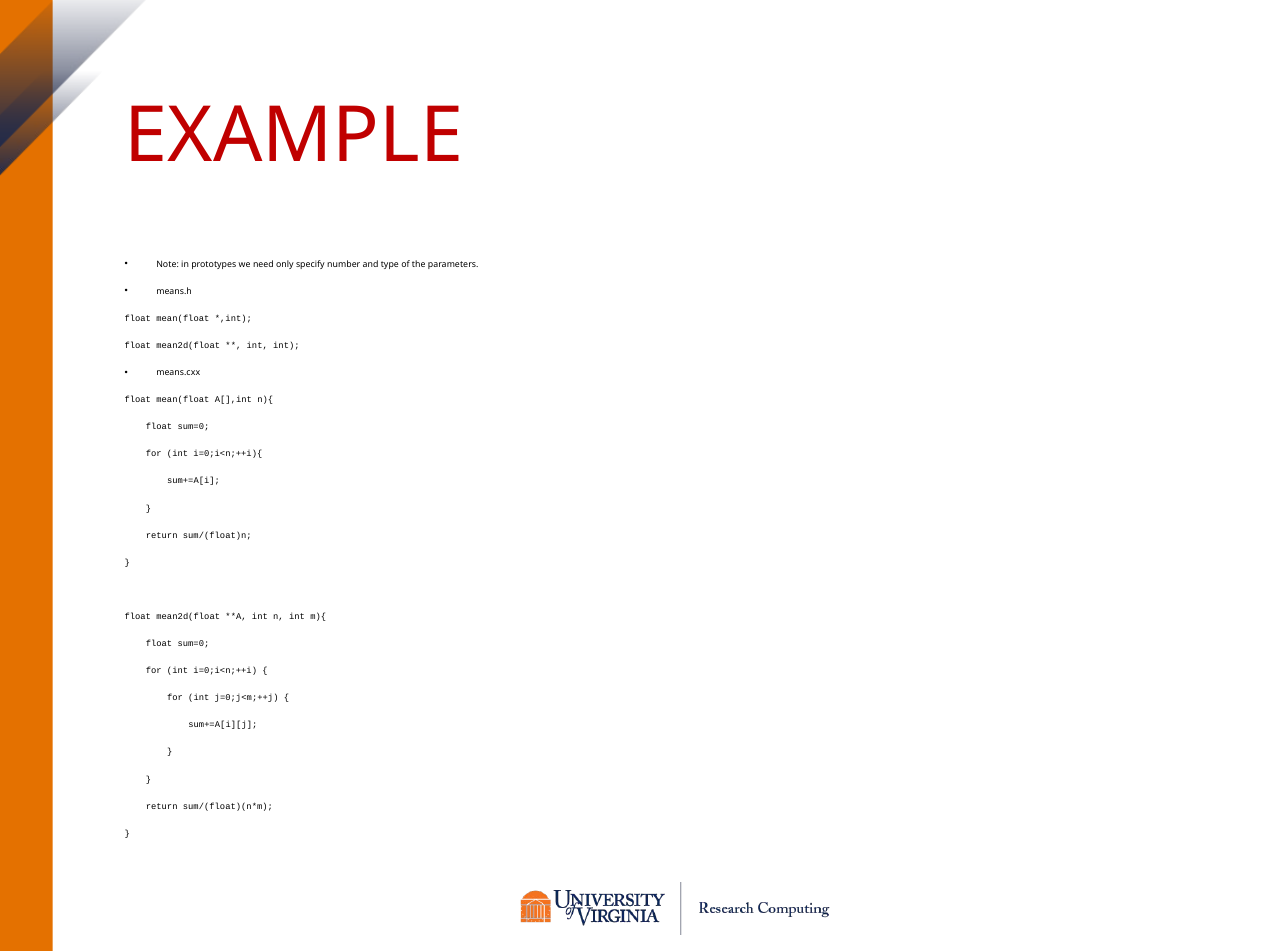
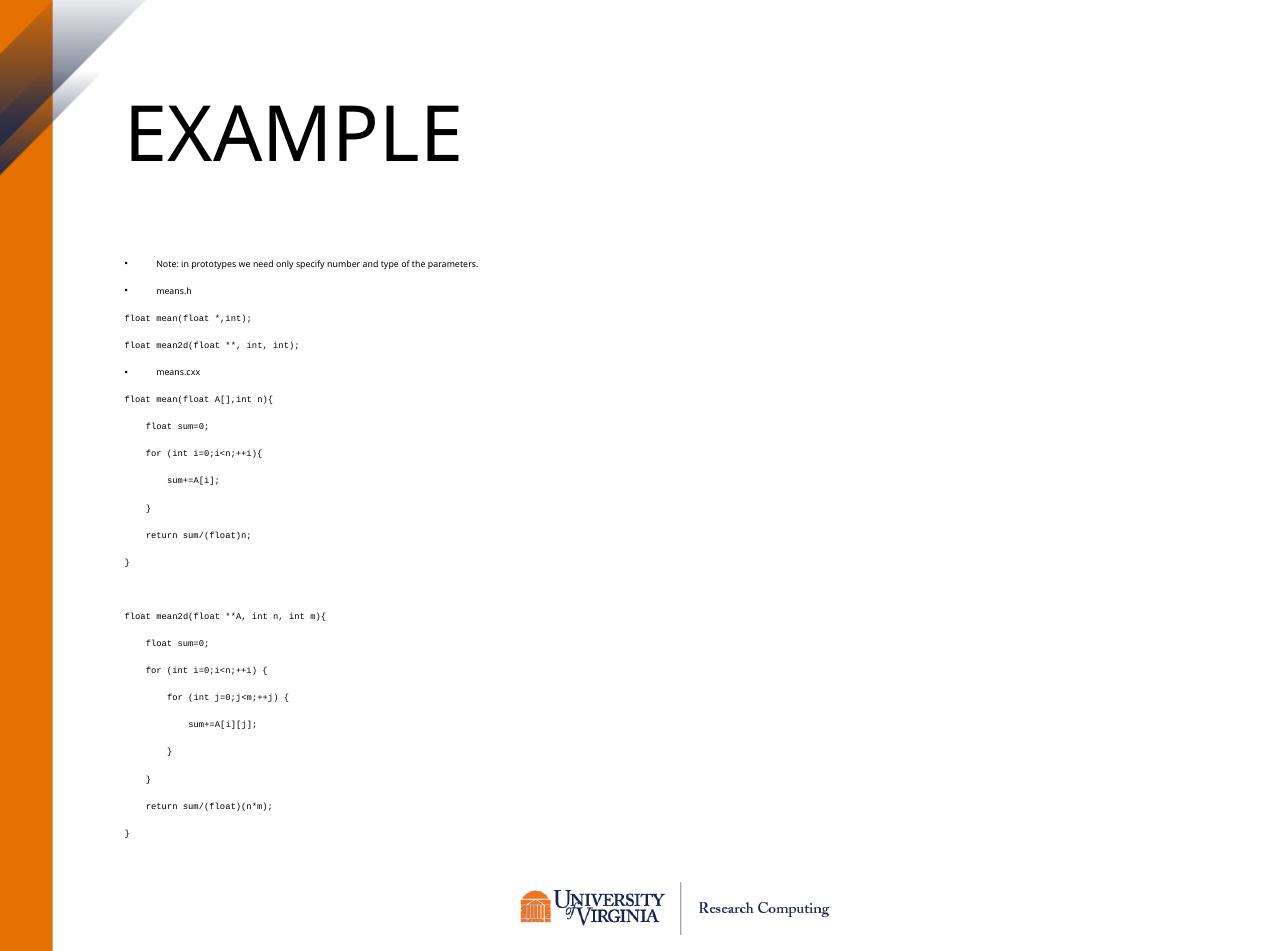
EXAMPLE colour: red -> black (294, 136)
